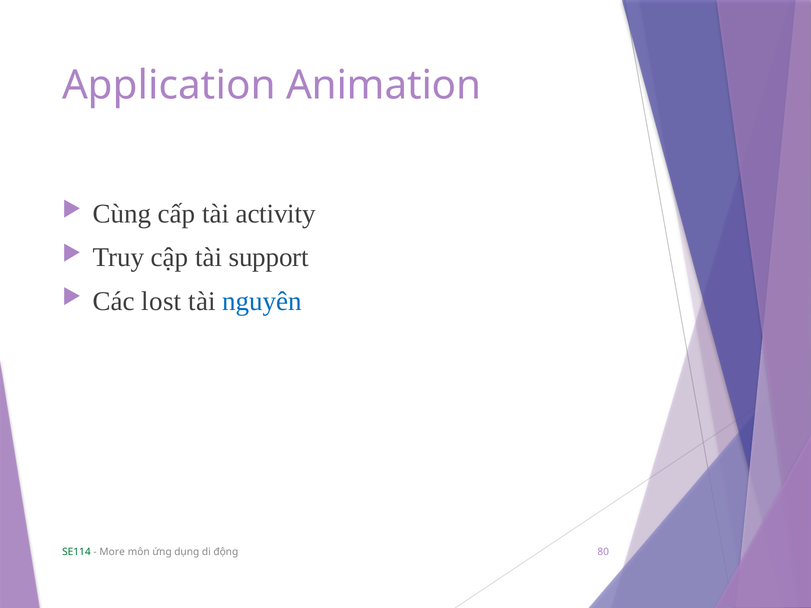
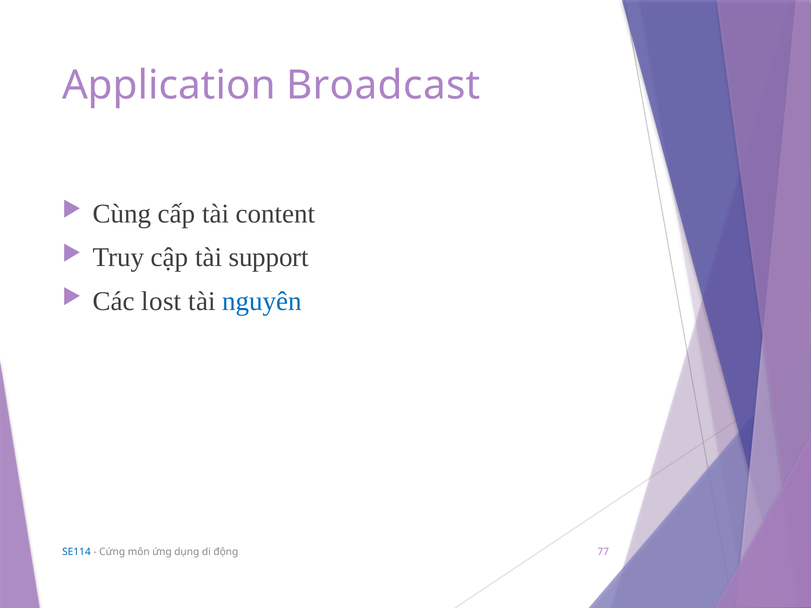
Animation: Animation -> Broadcast (383, 85)
activity: activity -> content (276, 214)
SE114 colour: green -> blue (76, 552)
More: More -> Cứng (112, 552)
80: 80 -> 77 (603, 552)
